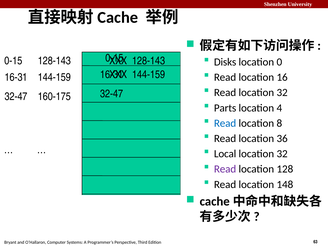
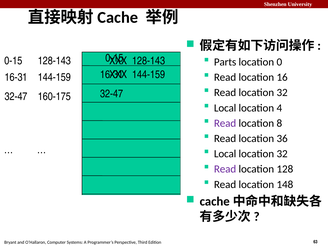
Disks: Disks -> Parts (225, 62)
Parts: Parts -> Local (225, 108)
Read colour: blue -> purple (225, 123)
